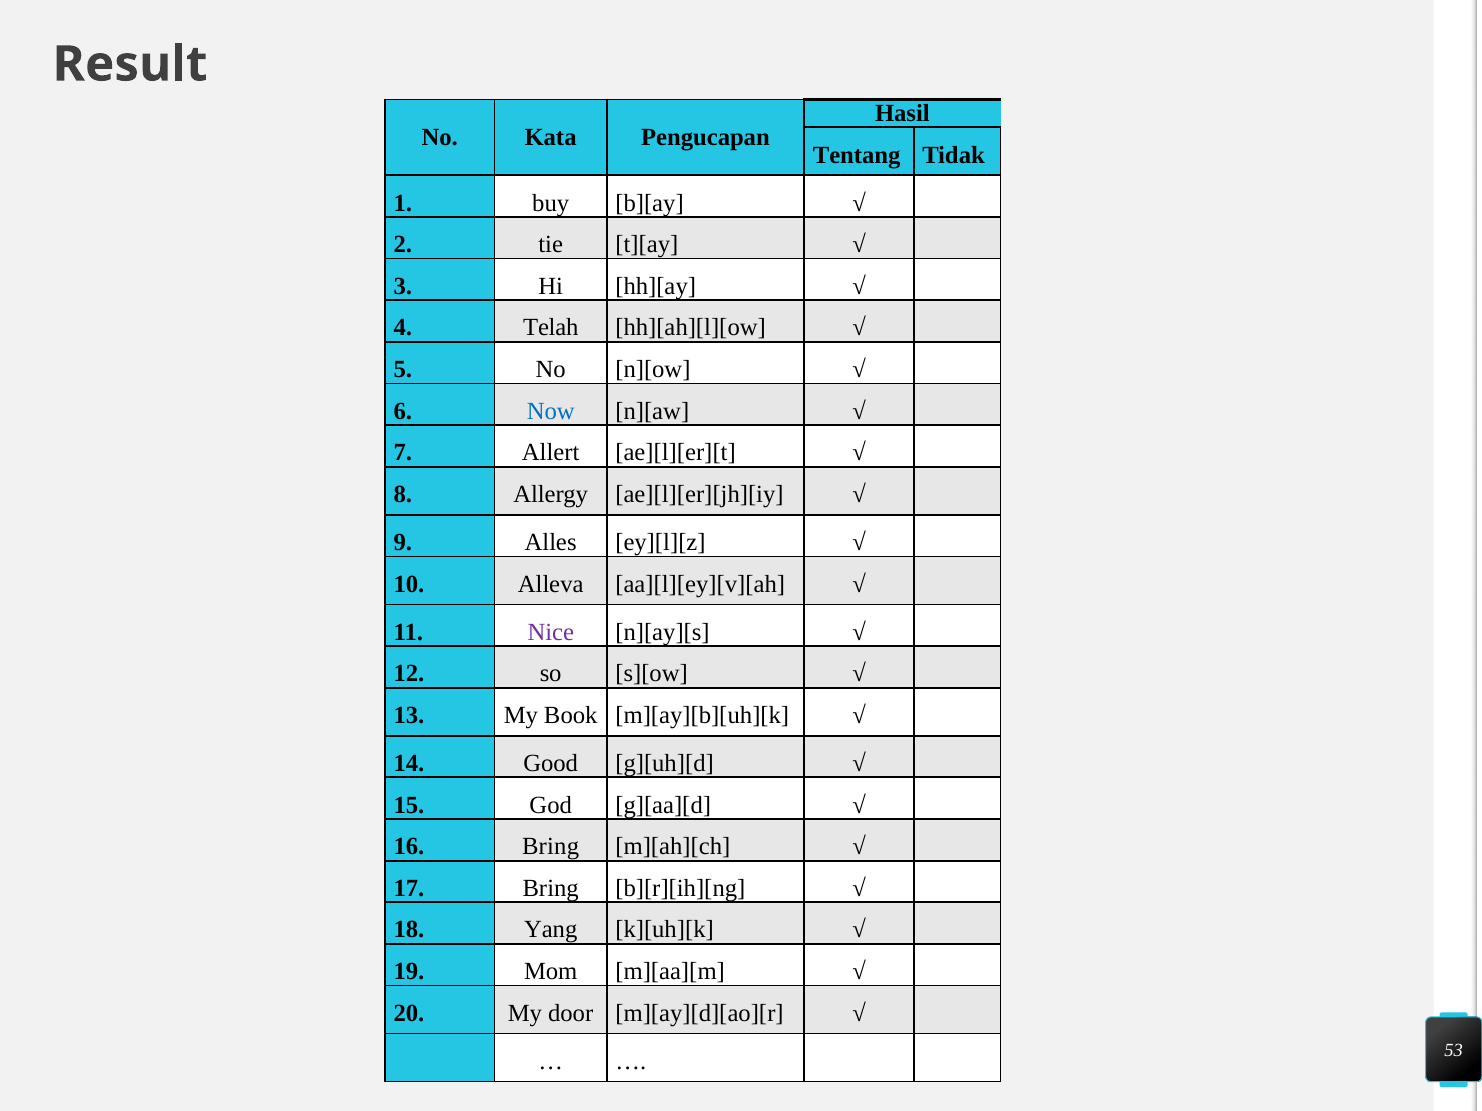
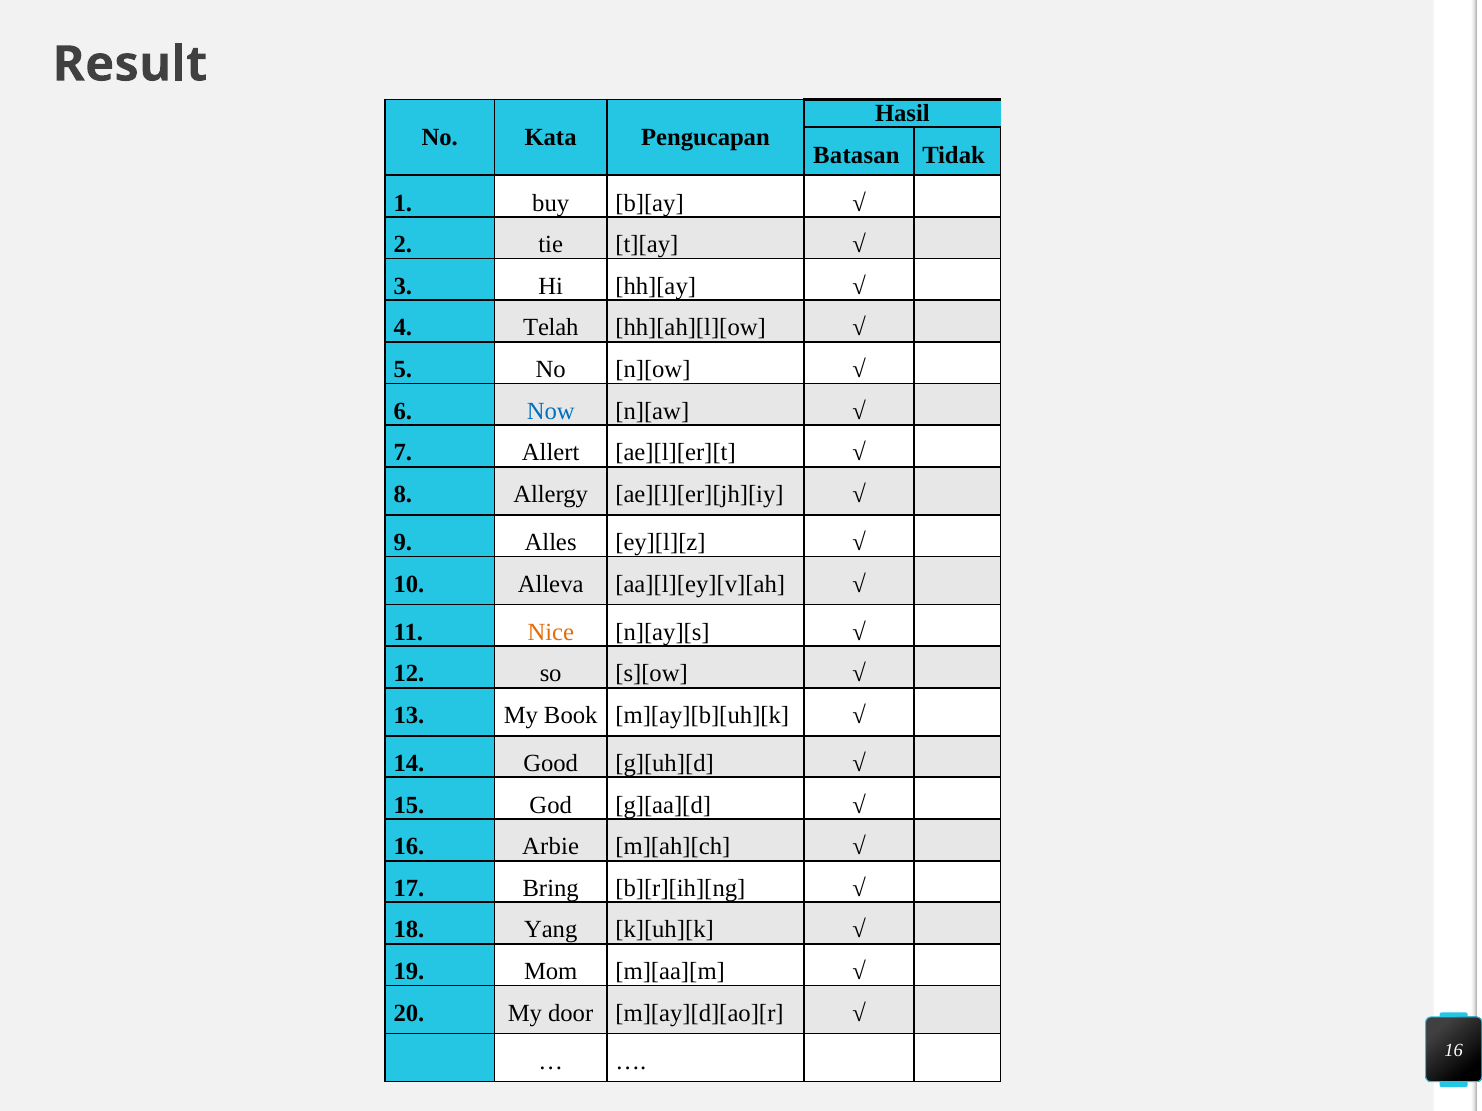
Tentang: Tentang -> Batasan (856, 155)
Nice colour: purple -> orange (551, 632)
16 Bring: Bring -> Arbie (551, 847)
53: 53 -> 16 (1454, 1051)
